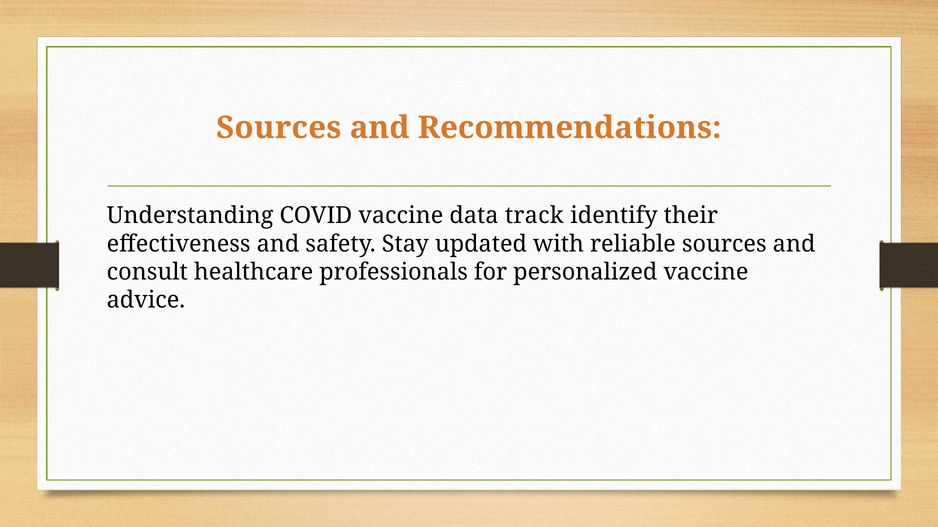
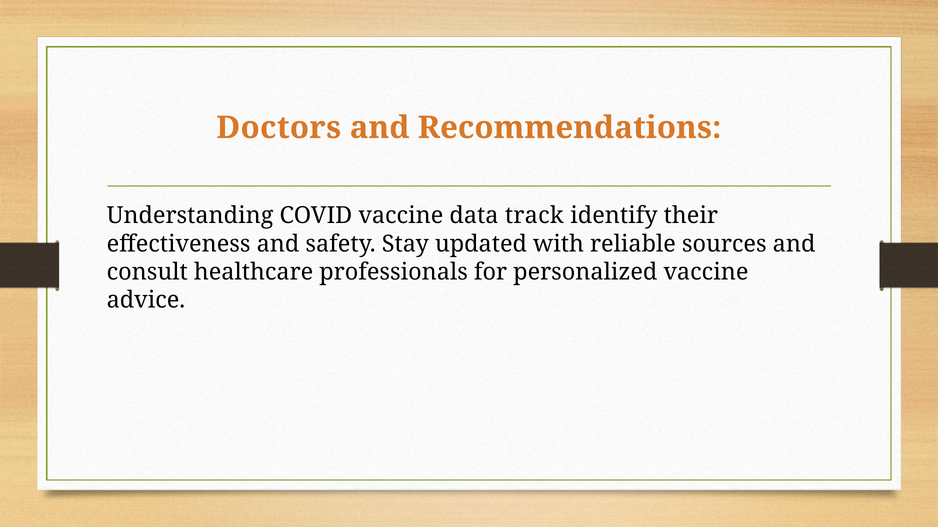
Sources: Sources -> Doctors (279, 128)
